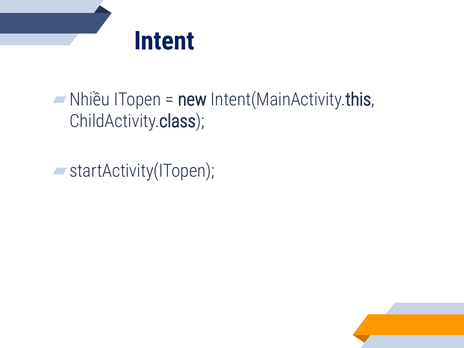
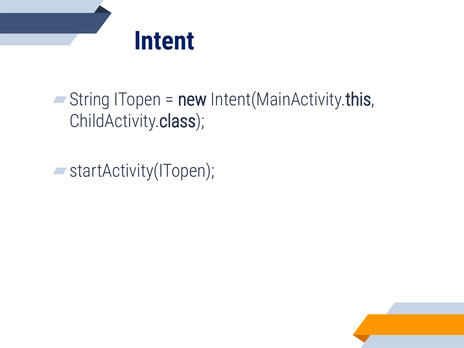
Nhiều: Nhiều -> String (90, 99)
